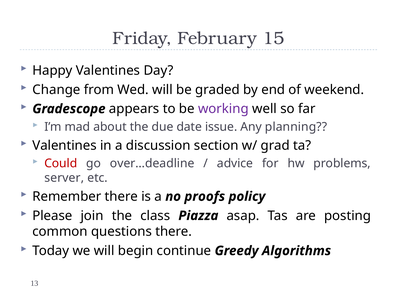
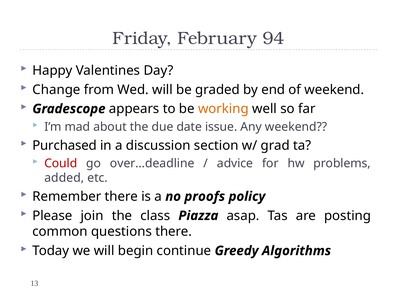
15: 15 -> 94 (273, 38)
working colour: purple -> orange (223, 109)
Any planning: planning -> weekend (296, 127)
Valentines: Valentines -> Purchased (65, 145)
server: server -> added (64, 178)
